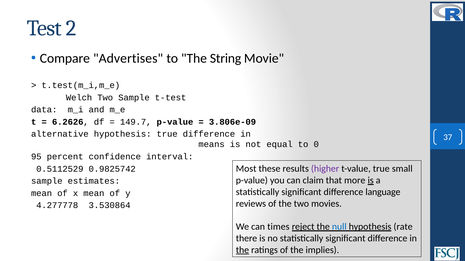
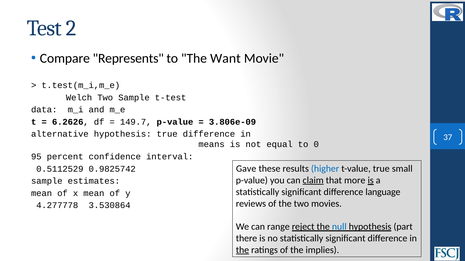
Advertises: Advertises -> Represents (128, 59)
String: String -> Want (225, 59)
Most: Most -> Gave (246, 169)
higher colour: purple -> blue (325, 169)
claim underline: none -> present (313, 181)
times: times -> range (278, 227)
rate: rate -> part (403, 227)
